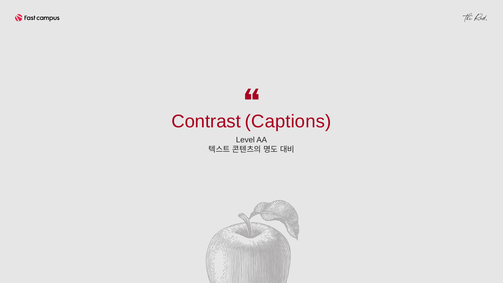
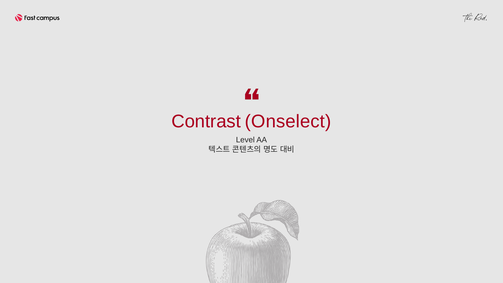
Captions: Captions -> Onselect (288, 121)
